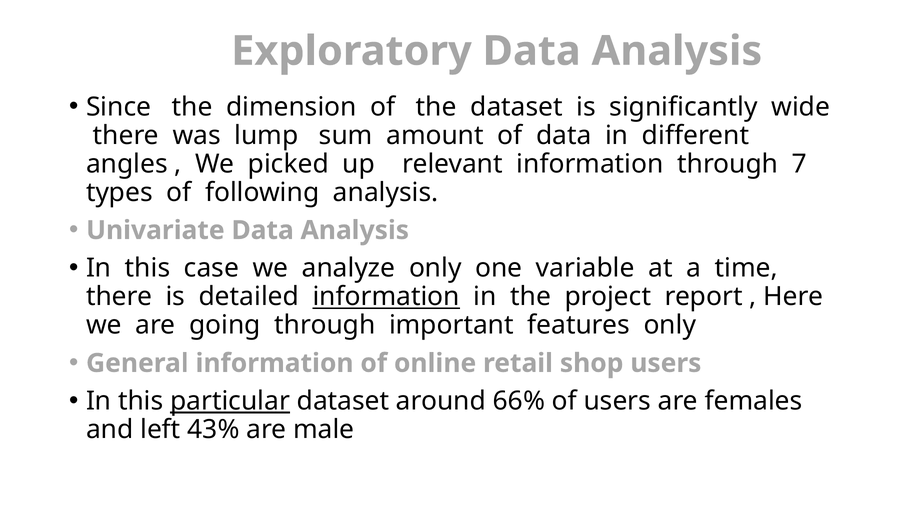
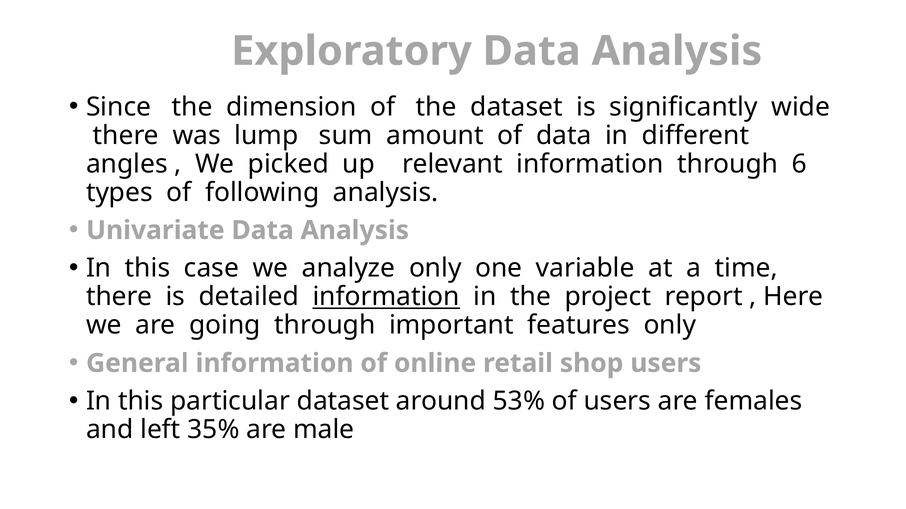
7: 7 -> 6 (799, 164)
particular underline: present -> none (230, 402)
66%: 66% -> 53% (519, 402)
43%: 43% -> 35% (213, 430)
